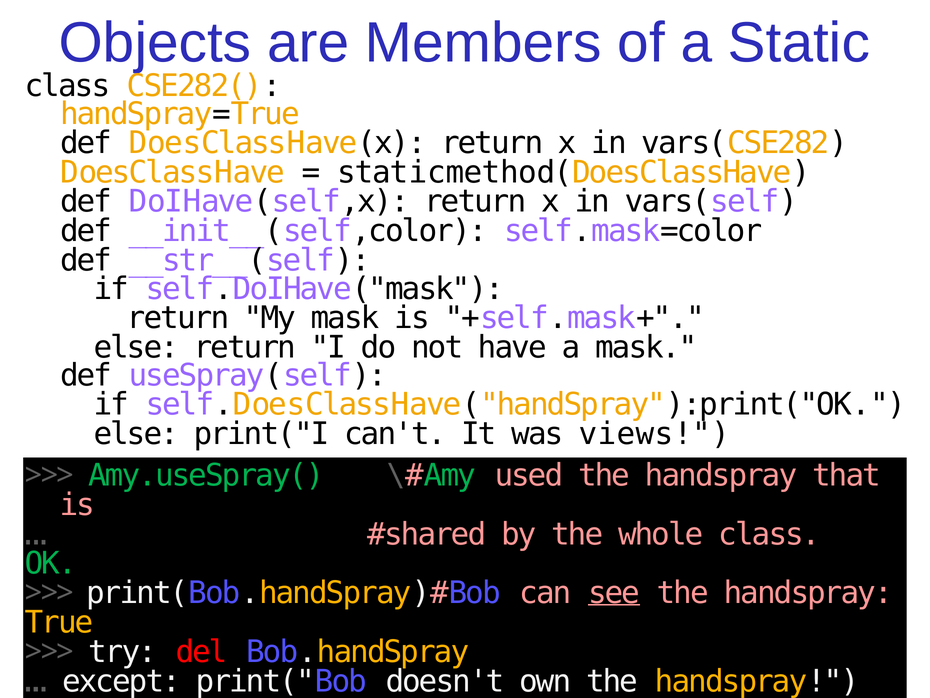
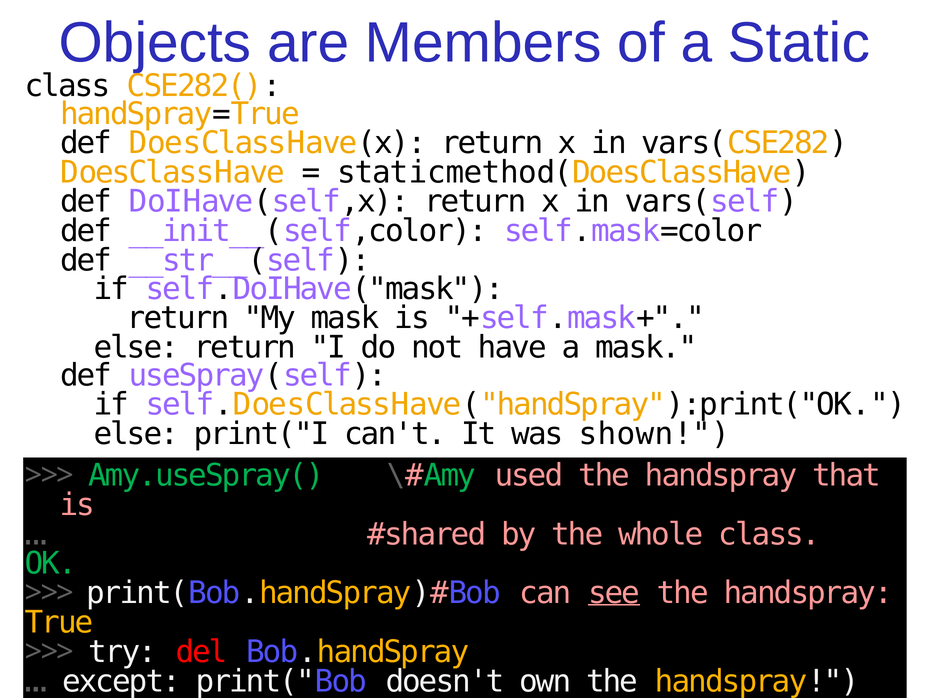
views: views -> shown (654, 434)
